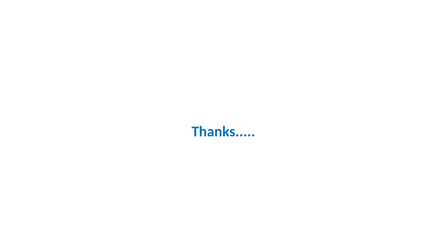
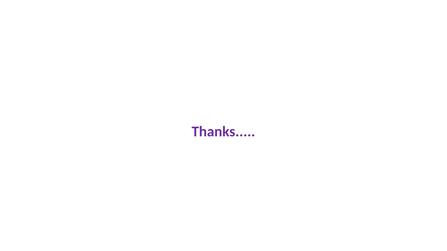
Thanks colour: blue -> purple (223, 132)
